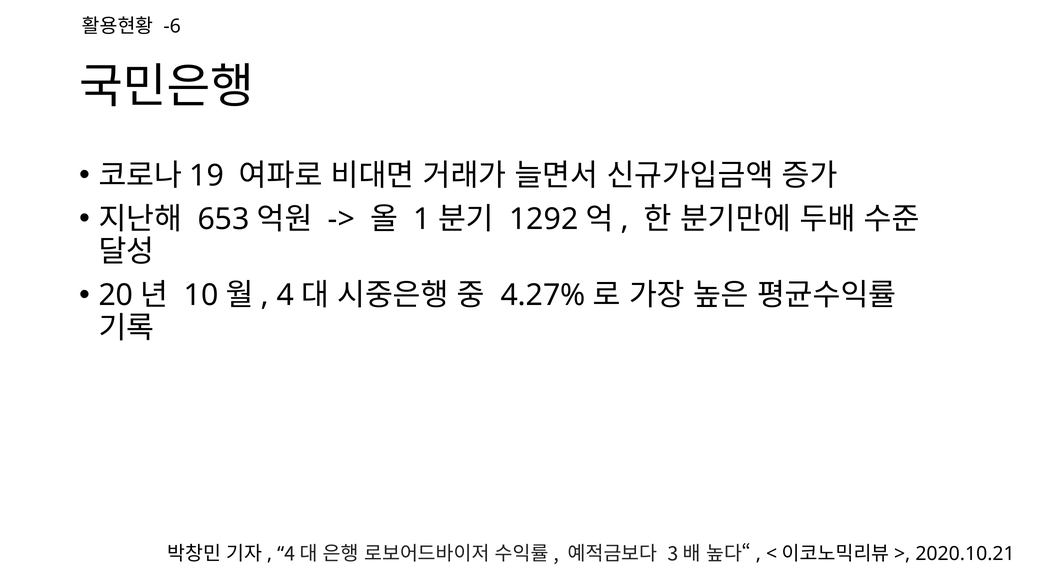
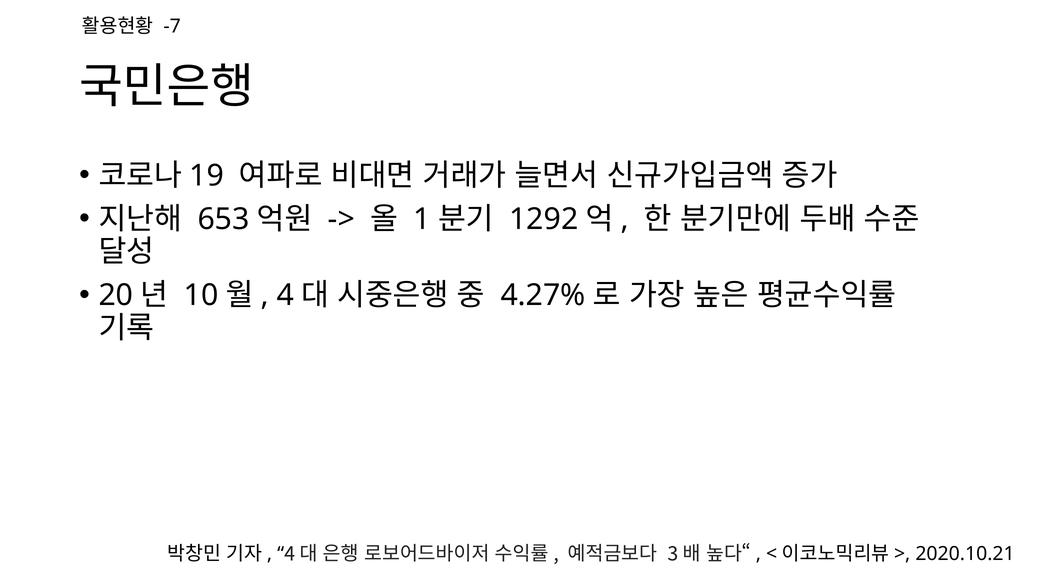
-6: -6 -> -7 (172, 26)
